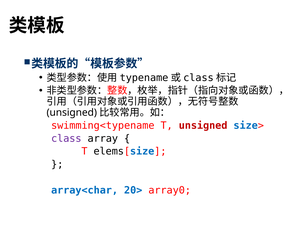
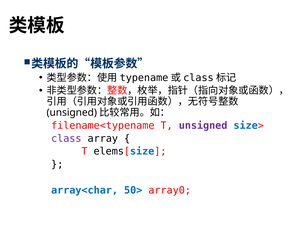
swimming<typename: swimming<typename -> filename<typename (103, 126)
unsigned colour: red -> purple (203, 126)
20>: 20> -> 50> (133, 191)
